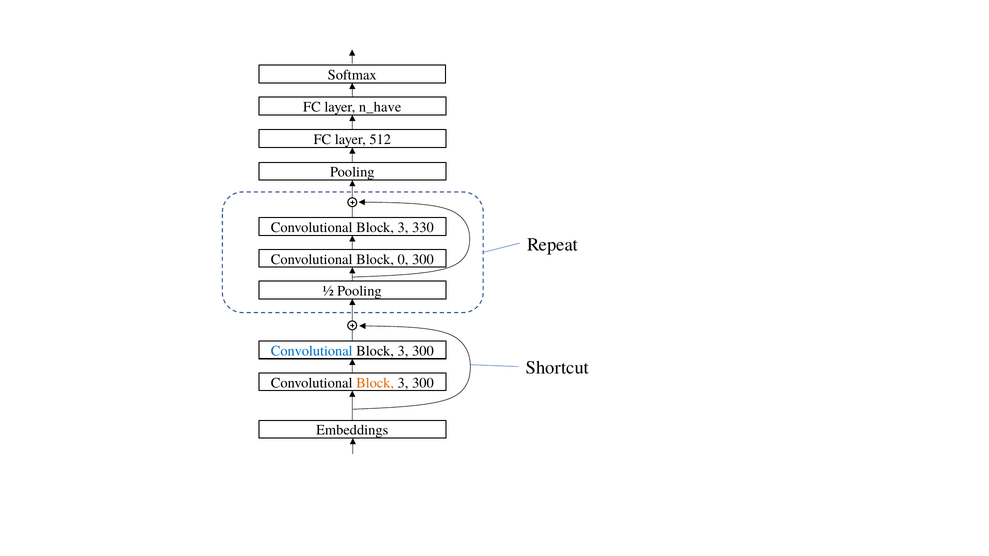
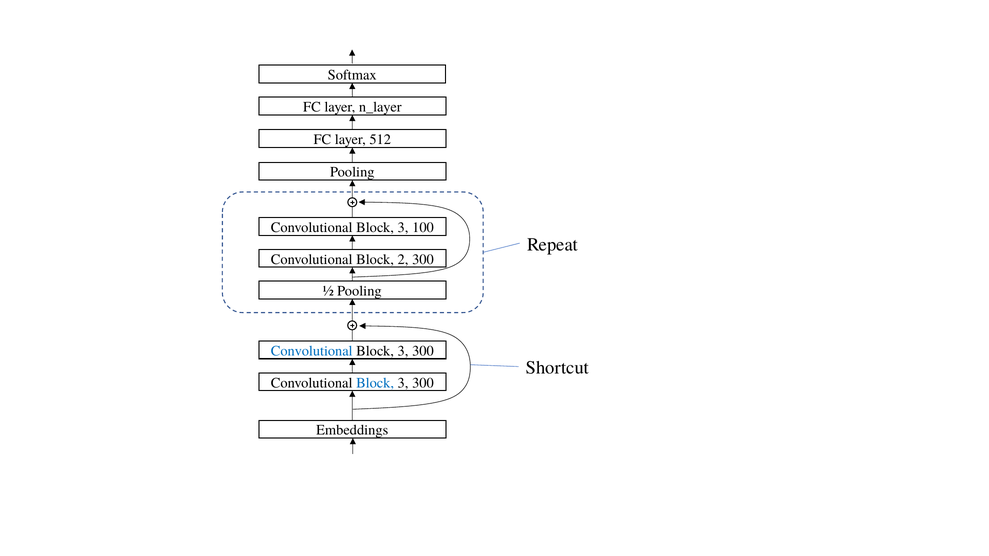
n_have: n_have -> n_layer (380, 107)
330: 330 -> 100 (423, 228)
0: 0 -> 2 (403, 259)
Block colour: orange -> blue (375, 383)
